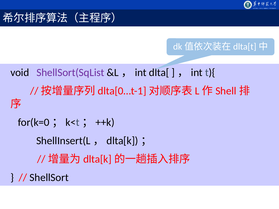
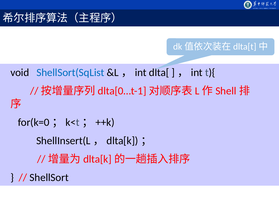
ShellSort(SqList colour: purple -> blue (70, 73)
